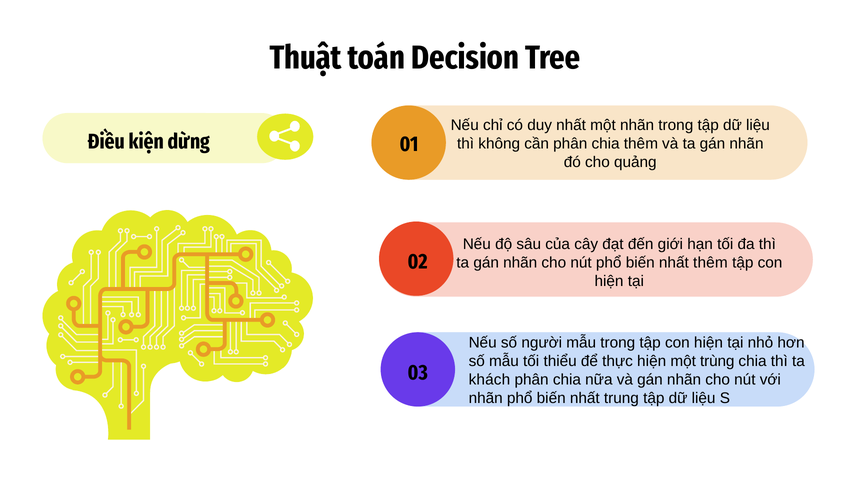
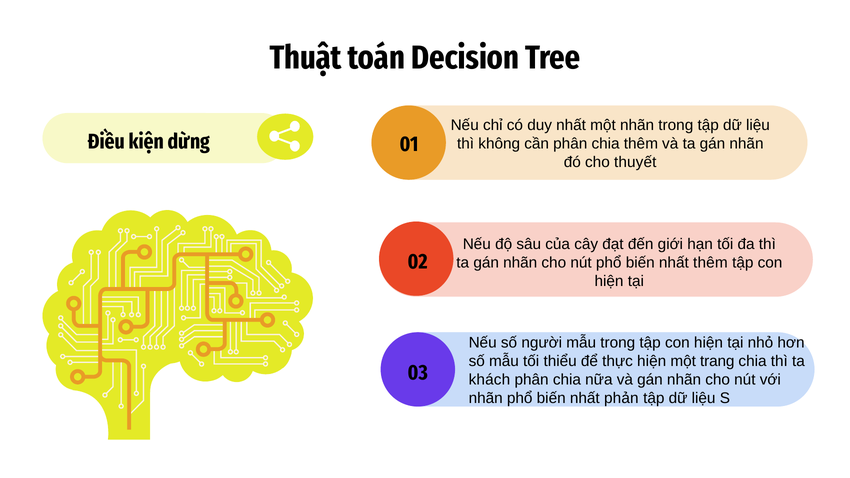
quảng: quảng -> thuyết (635, 162)
trùng: trùng -> trang (717, 361)
trung: trung -> phản (621, 398)
